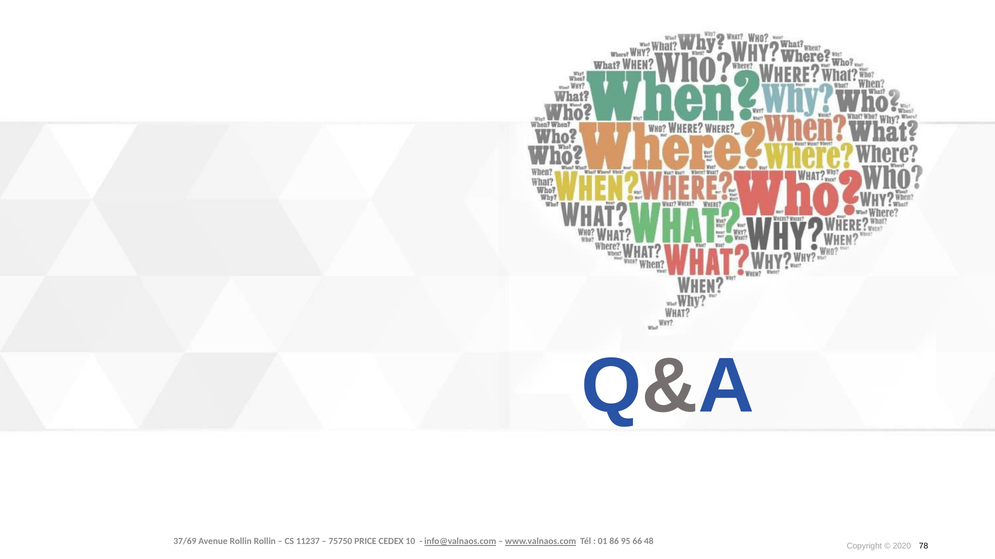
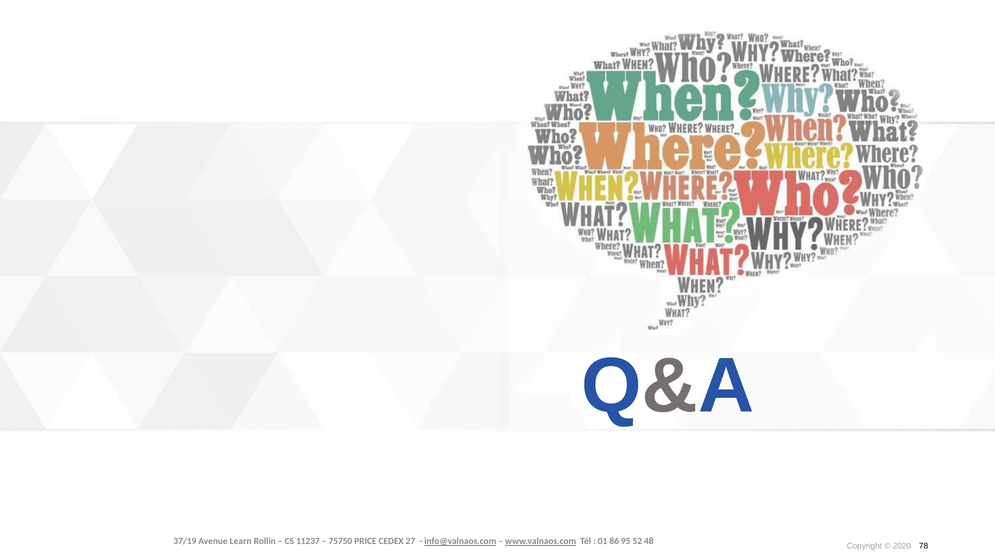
37/69: 37/69 -> 37/19 (185, 542)
Avenue Rollin: Rollin -> Learn (241, 542)
10: 10 -> 27 (410, 542)
66: 66 -> 52 (637, 542)
